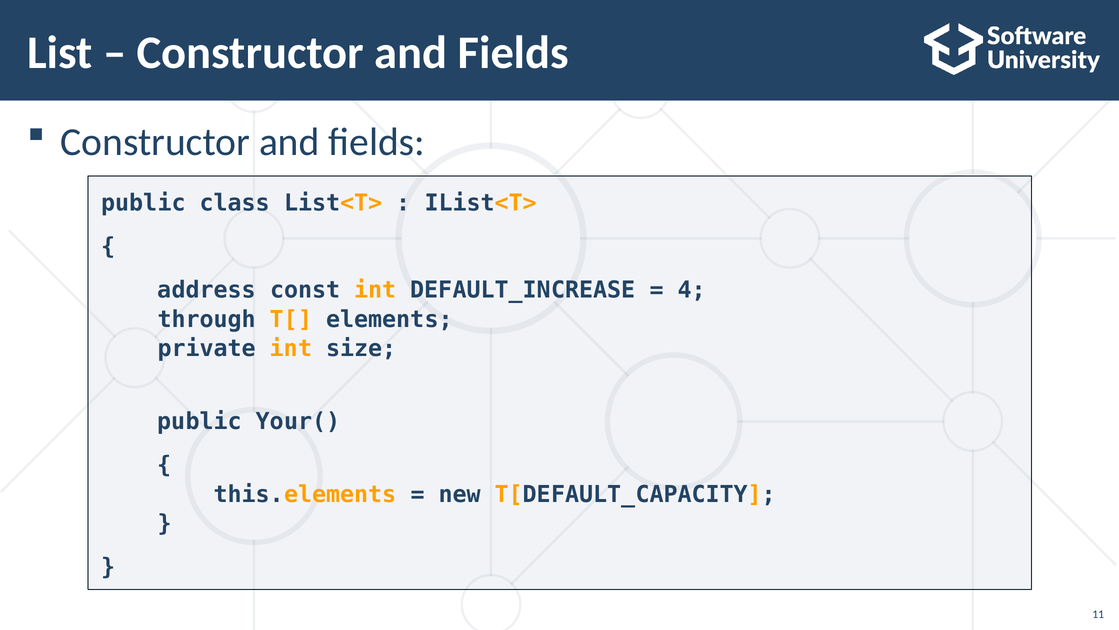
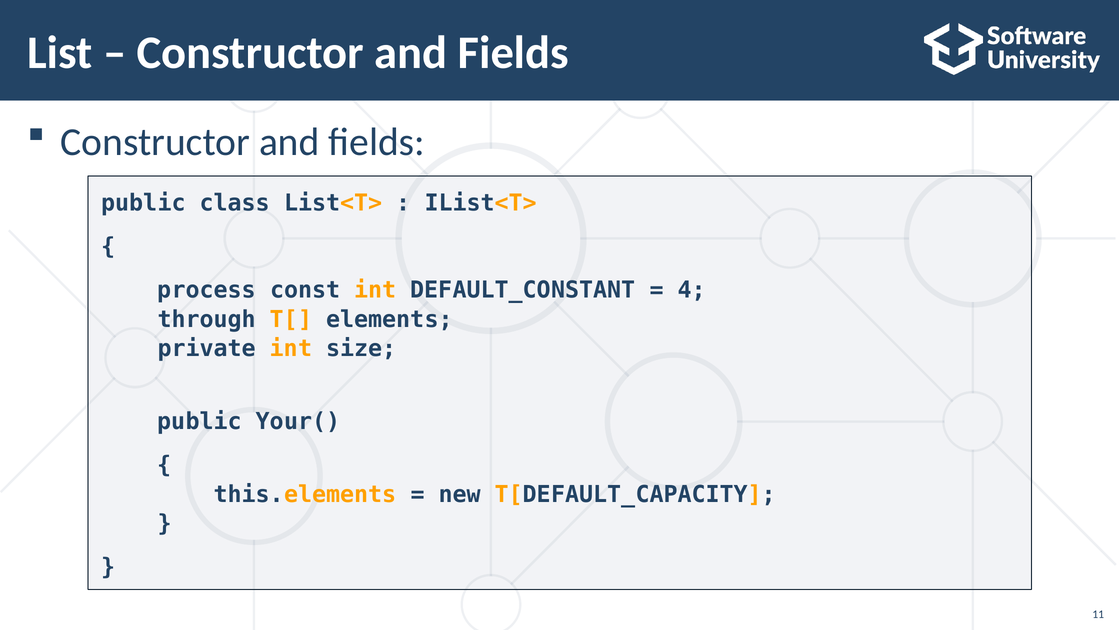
address: address -> process (207, 290)
DEFAULT_INCREASE: DEFAULT_INCREASE -> DEFAULT_CONSTANT (523, 290)
